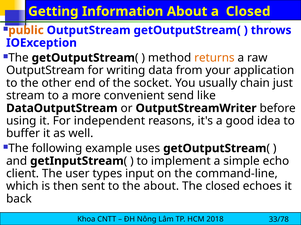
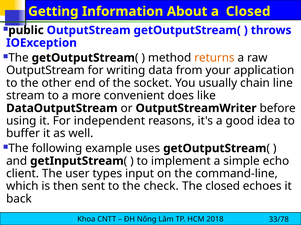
public colour: orange -> black (26, 30)
just: just -> line (283, 83)
send: send -> does (181, 96)
the about: about -> check (161, 187)
